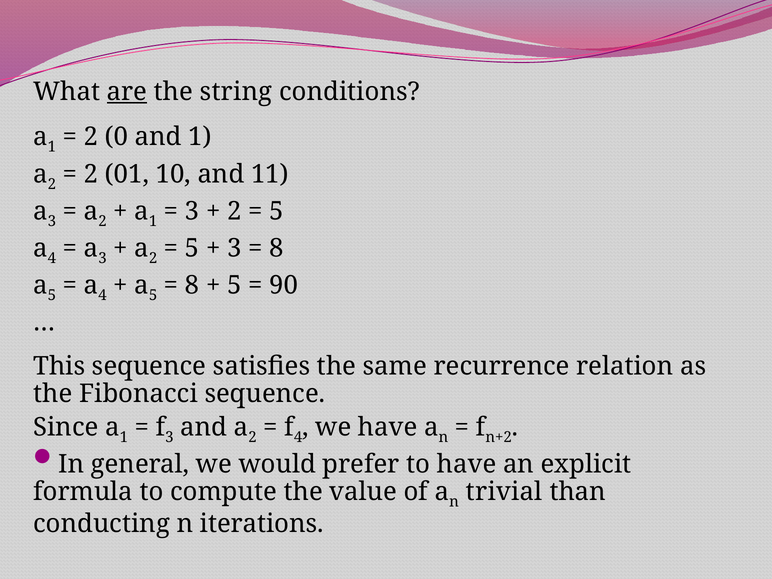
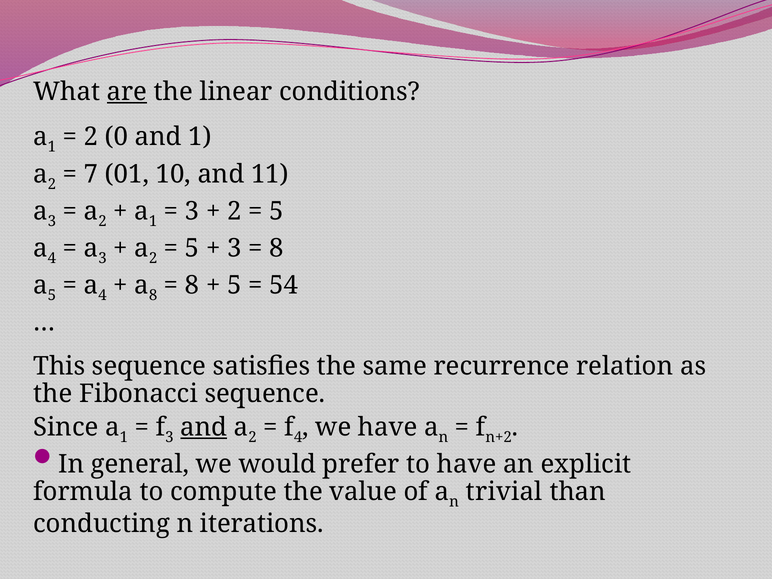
string: string -> linear (236, 92)
2: 2 -> 7 (91, 174)
5: 5 -> 8 (153, 295)
90: 90 -> 54 (284, 285)
and underline: none -> present (204, 427)
